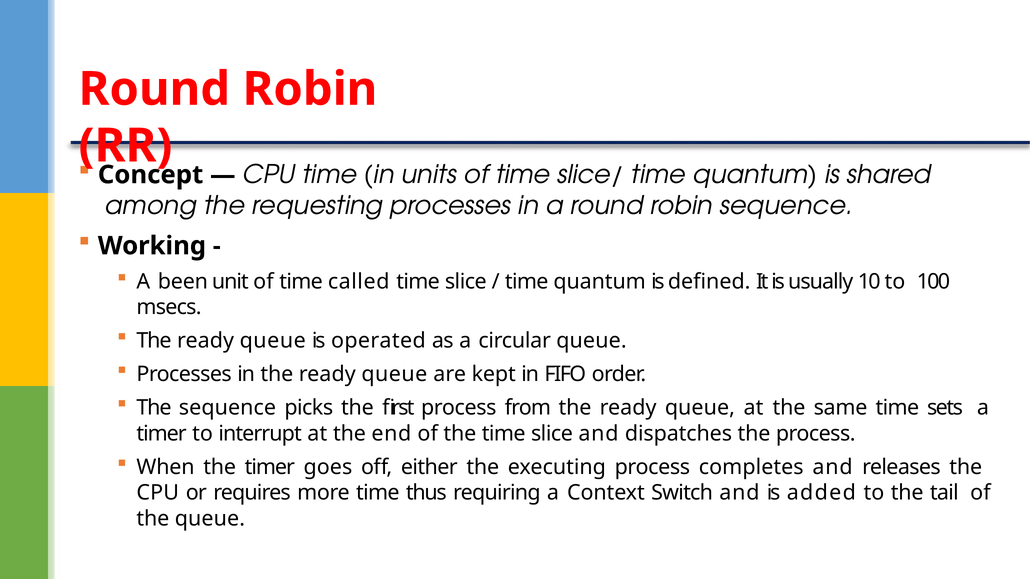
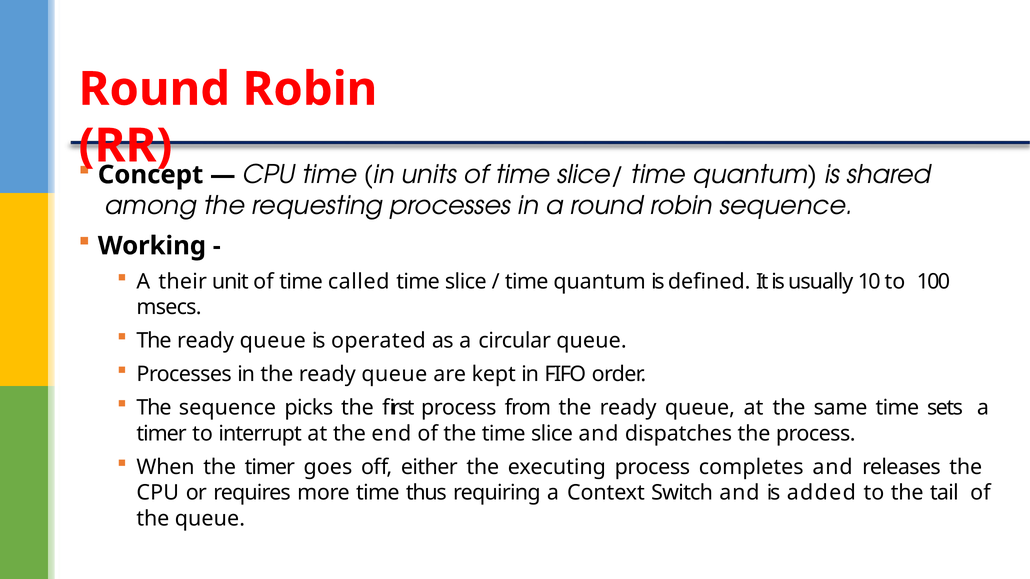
been: been -> their (183, 282)
